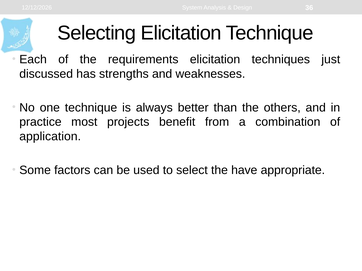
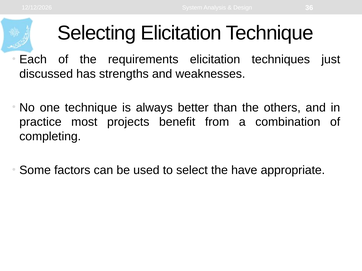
application: application -> completing (50, 137)
